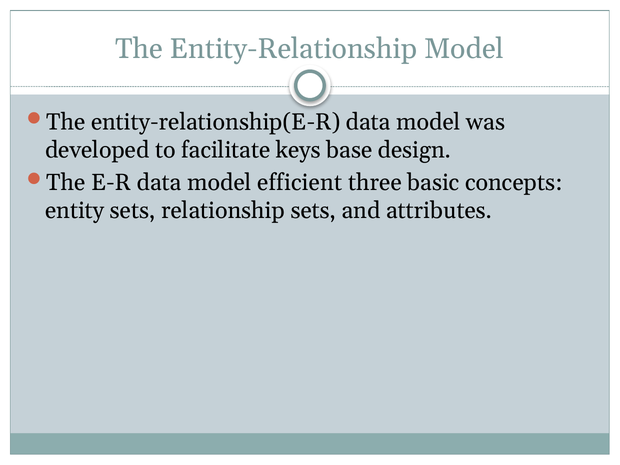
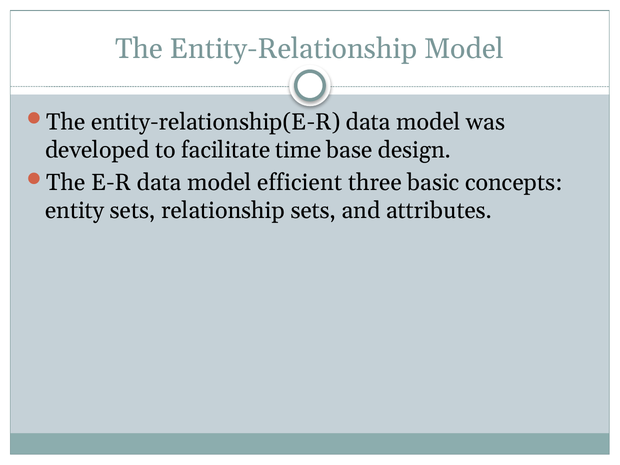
keys: keys -> time (298, 150)
